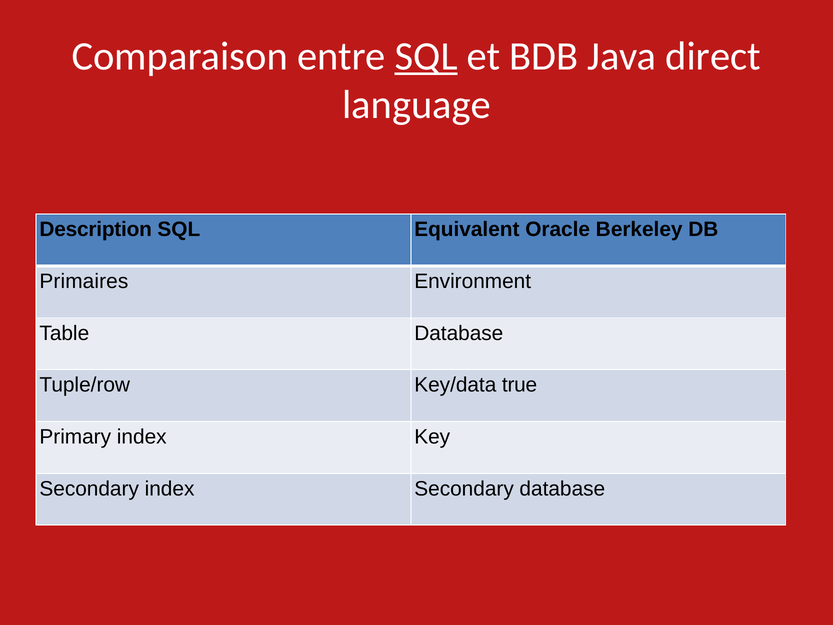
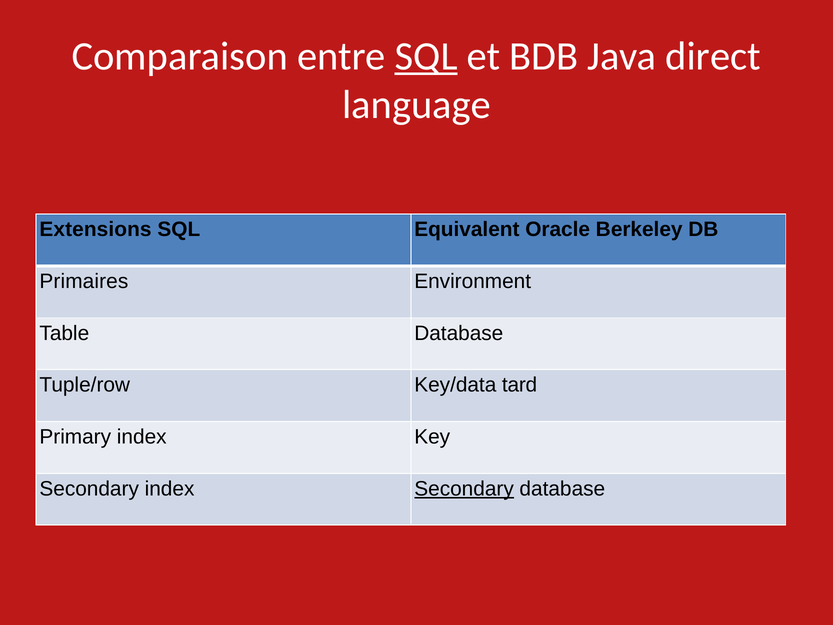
Description: Description -> Extensions (96, 229)
true: true -> tard (520, 385)
Secondary underline: none -> present (464, 489)
